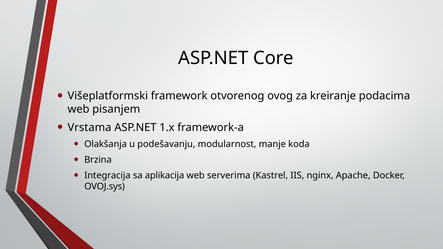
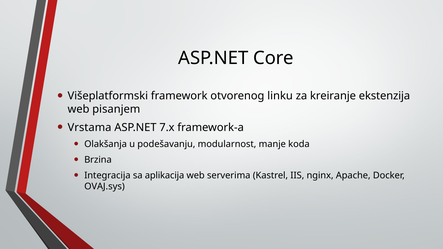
ovog: ovog -> linku (280, 96)
podacima: podacima -> ekstenzija (384, 96)
1.x: 1.x -> 7.x (167, 128)
OVOJ.sys: OVOJ.sys -> OVAJ.sys (104, 187)
